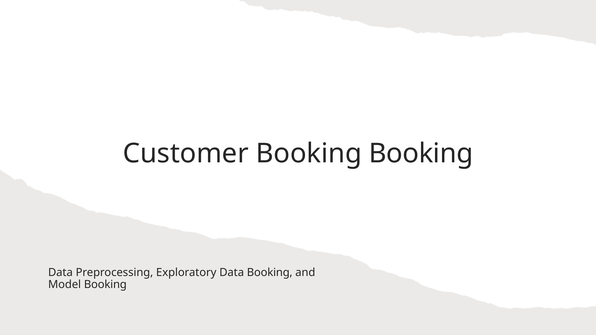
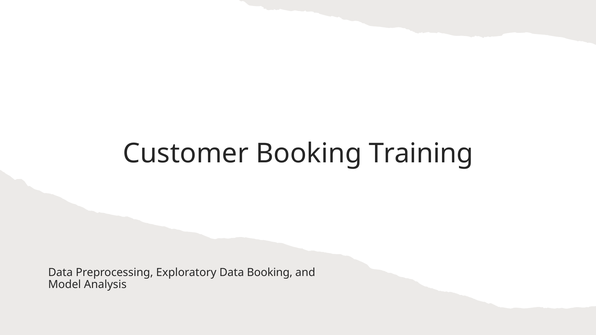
Booking Booking: Booking -> Training (421, 153)
Model Booking: Booking -> Analysis (105, 285)
